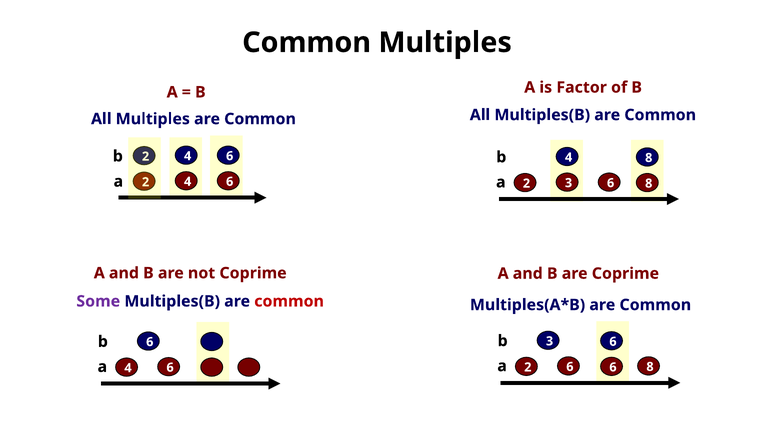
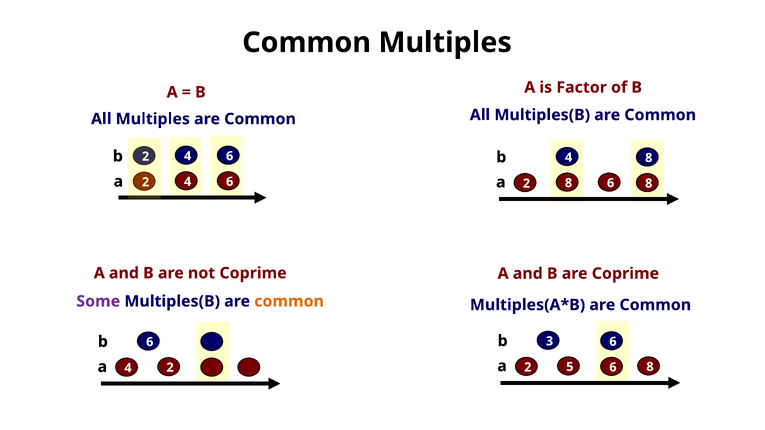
a 3: 3 -> 8 (569, 183)
common colour: red -> orange (289, 302)
6: 6 -> 5 (570, 367)
6: 6 -> 2 (170, 368)
